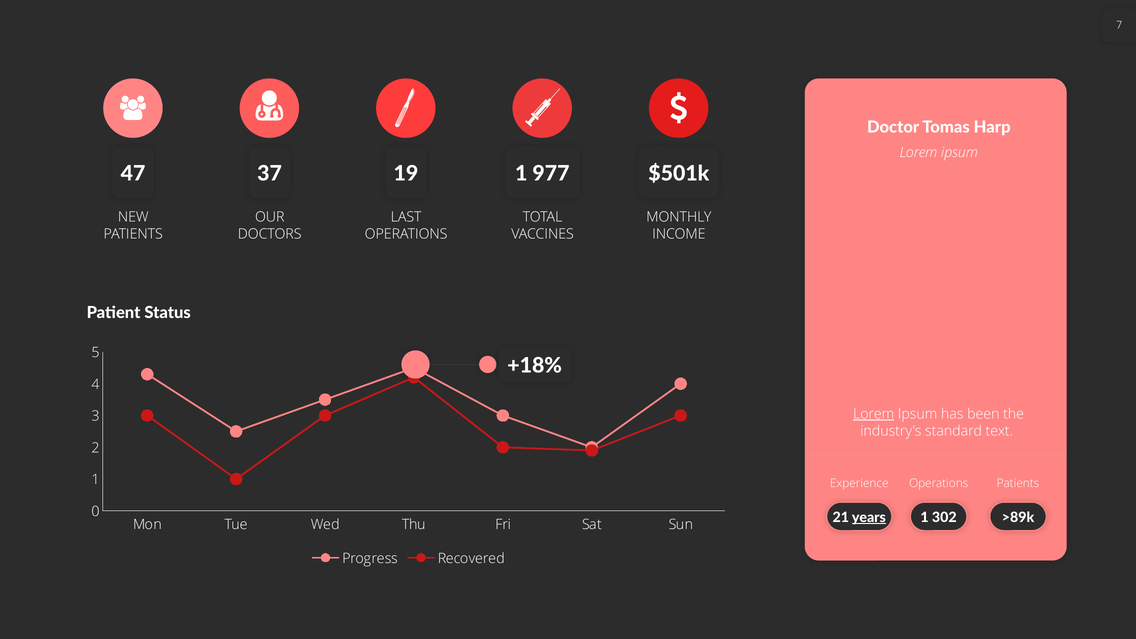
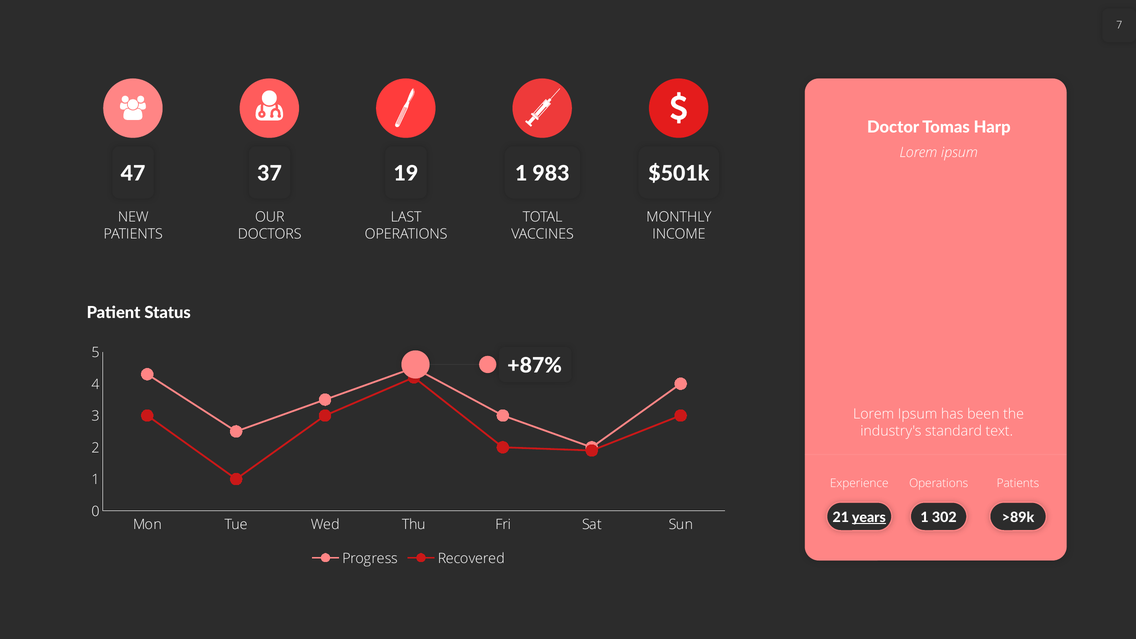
977: 977 -> 983 (551, 174)
+18%: +18% -> +87% (535, 366)
Lorem underline: present -> none (874, 414)
